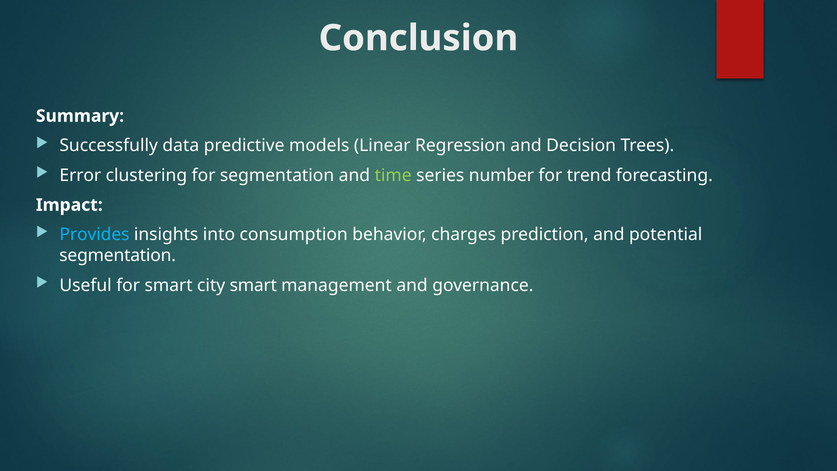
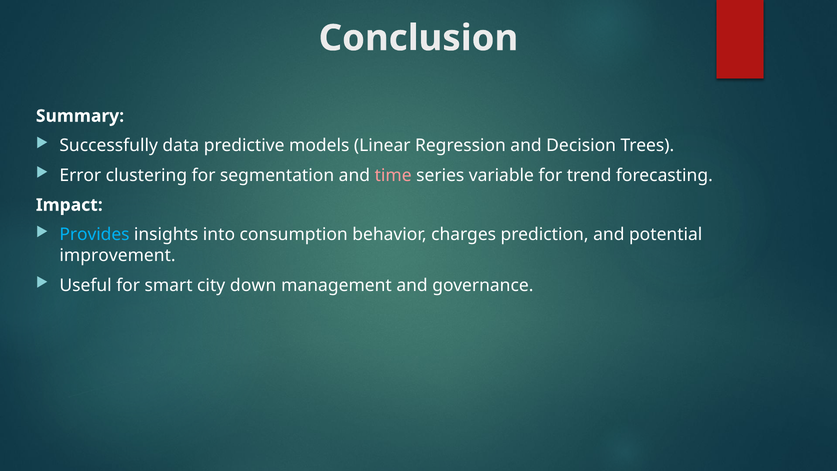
time colour: light green -> pink (393, 175)
number: number -> variable (501, 175)
segmentation: segmentation -> improvement (118, 256)
city smart: smart -> down (253, 285)
